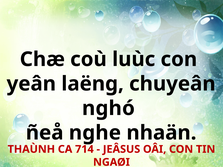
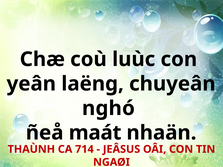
nghe: nghe -> maát (95, 133)
